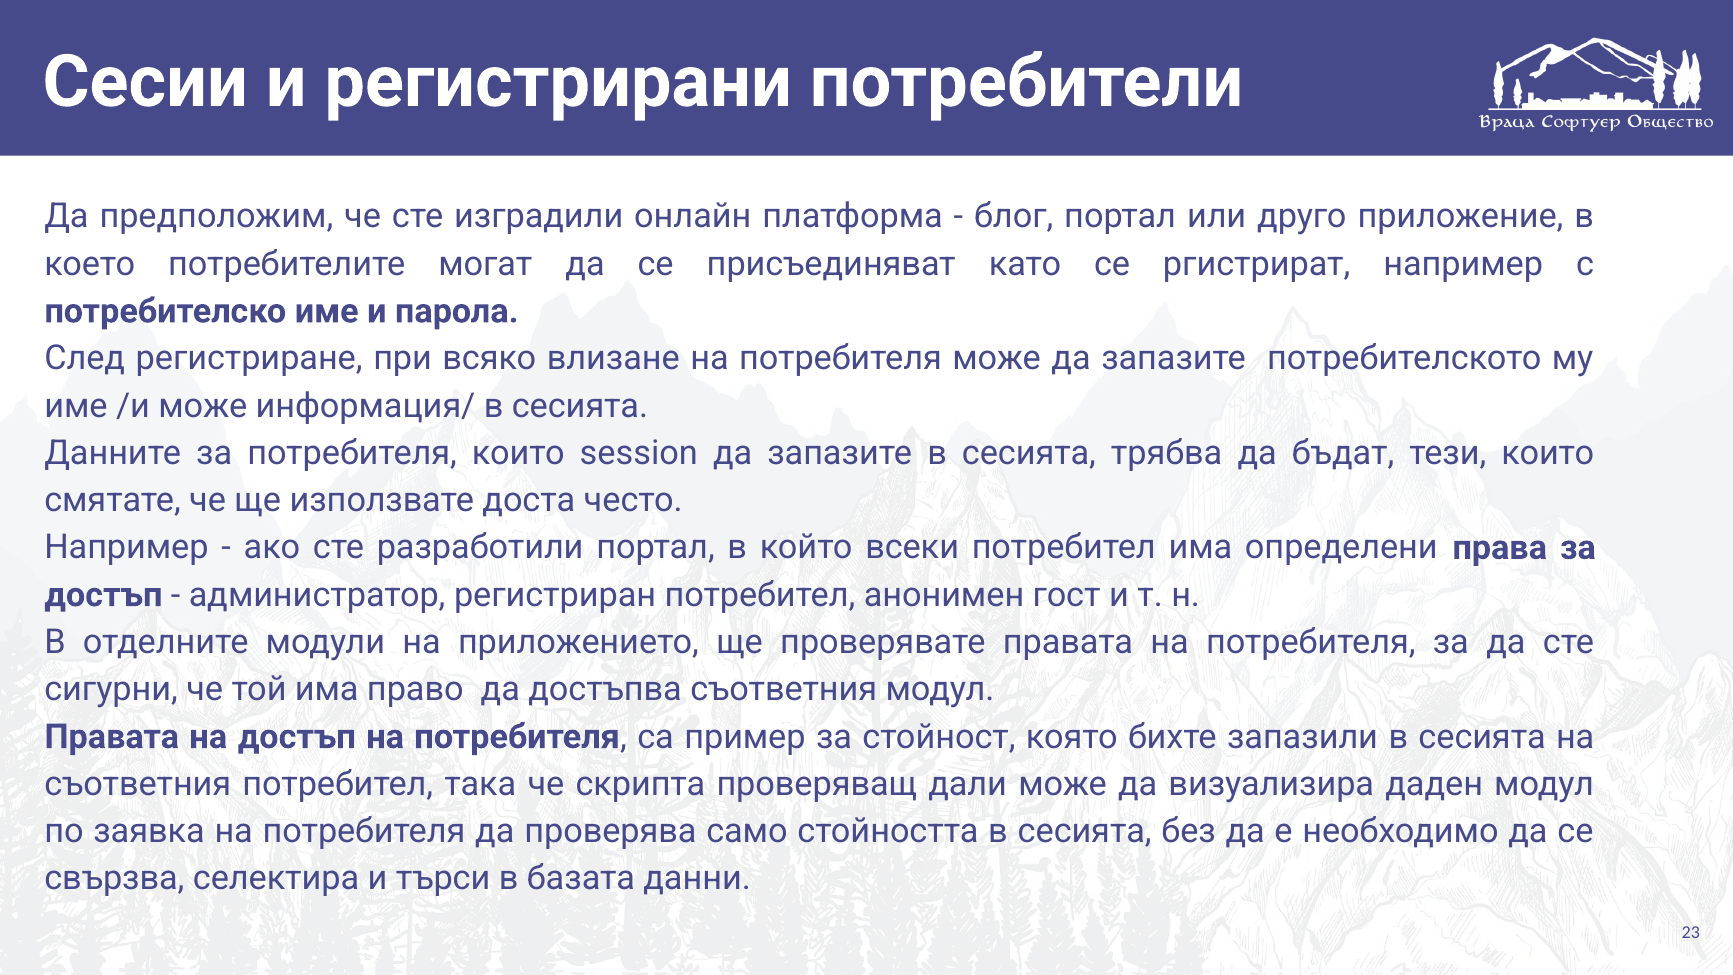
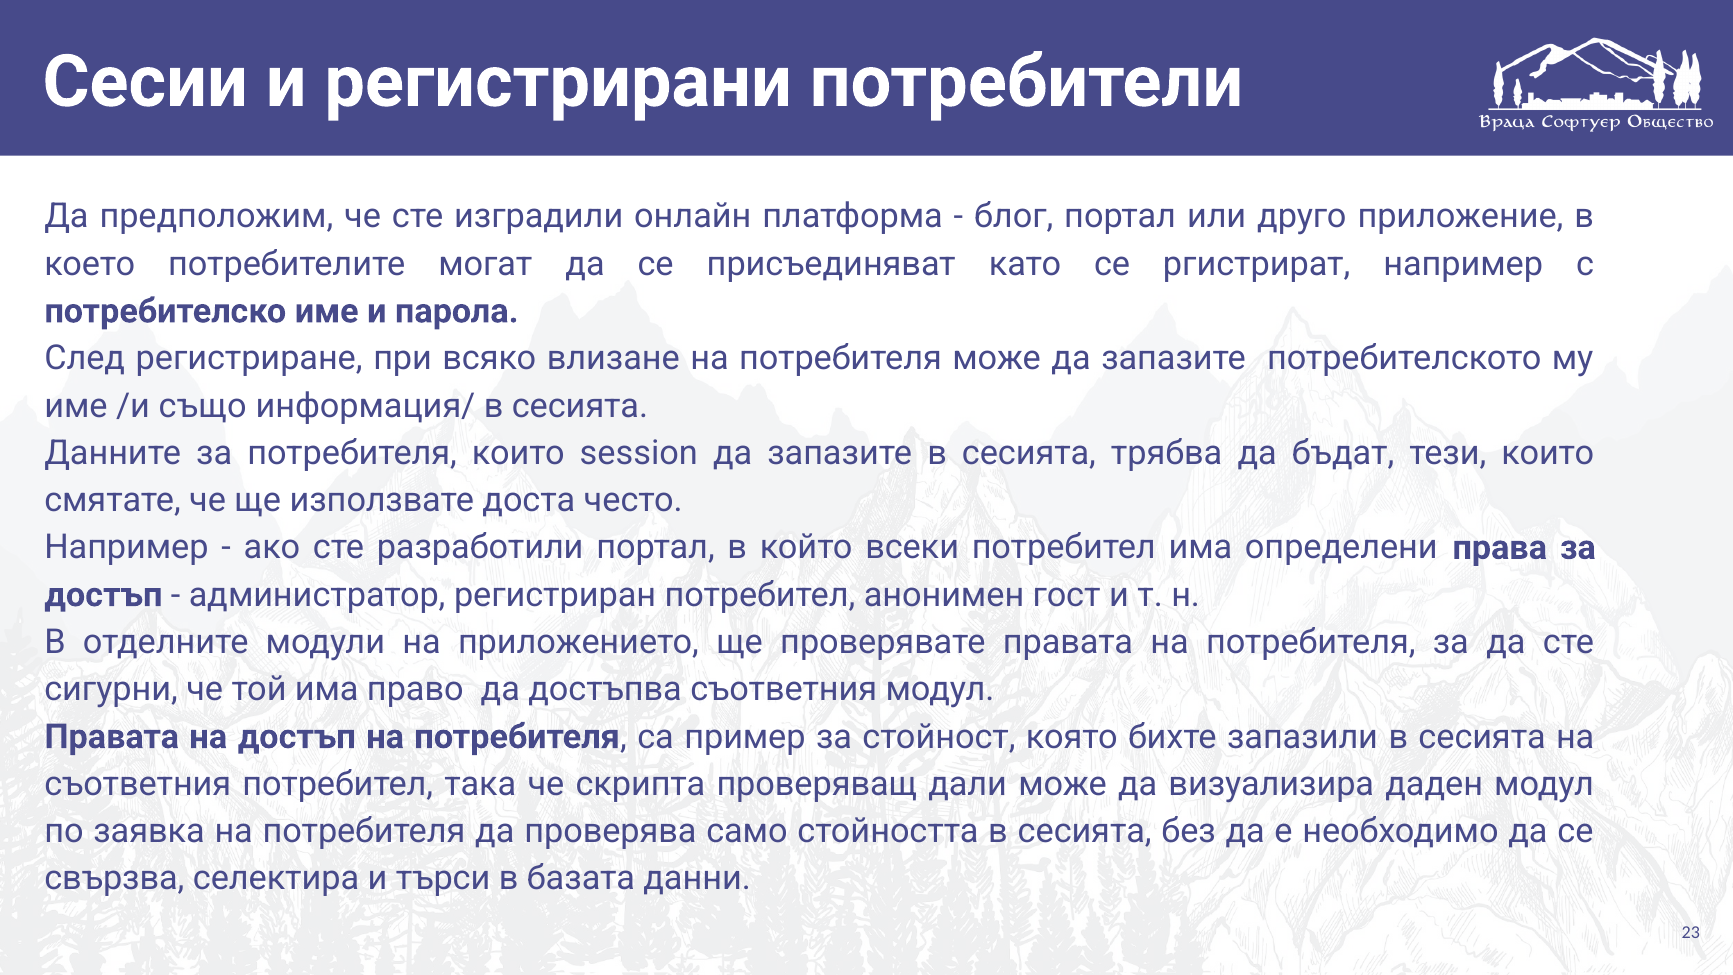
/и може: може -> също (203, 406)
